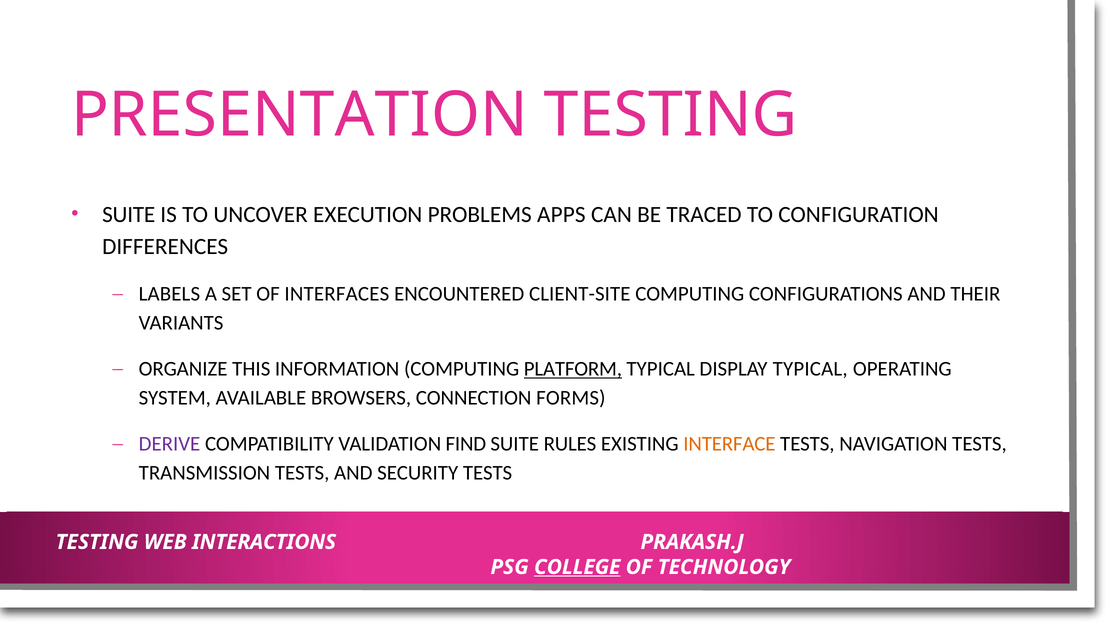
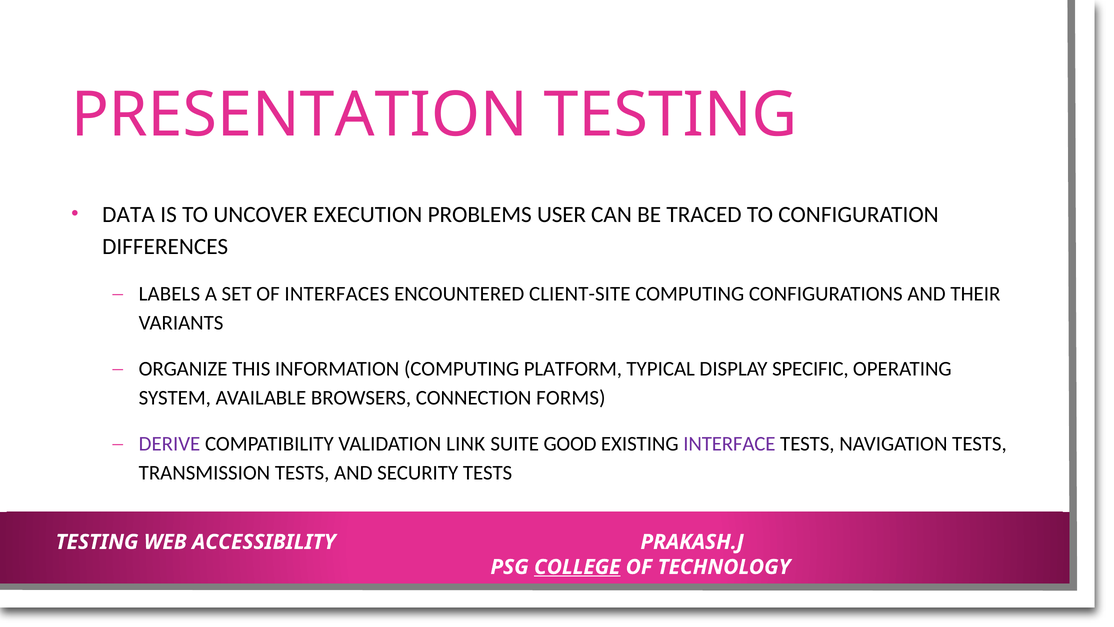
SUITE: SUITE -> DATA (129, 214)
APPS: APPS -> USER (562, 214)
PLATFORM underline: present -> none (573, 369)
DISPLAY TYPICAL: TYPICAL -> SPECIFIC (810, 369)
FIND: FIND -> LINK (466, 444)
RULES: RULES -> GOOD (570, 444)
INTERFACE colour: orange -> purple (729, 444)
INTERACTIONS: INTERACTIONS -> ACCESSIBILITY (264, 542)
